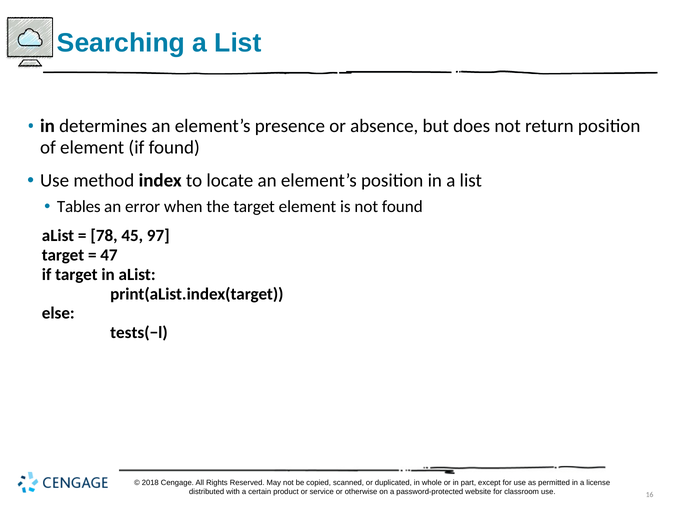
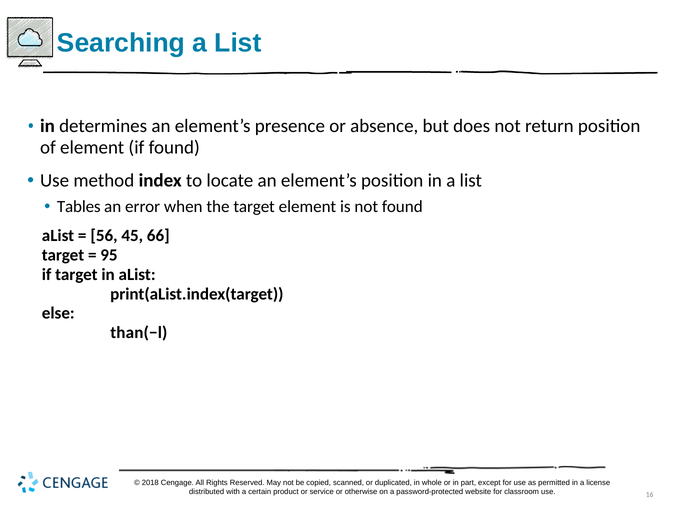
78: 78 -> 56 (104, 236)
97: 97 -> 66 (158, 236)
47: 47 -> 95 (109, 255)
tests(−l: tests(−l -> than(−l (139, 333)
